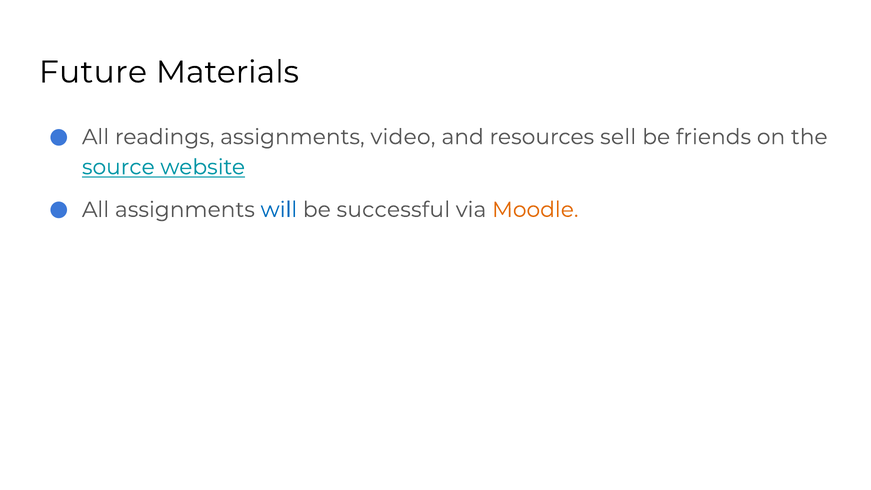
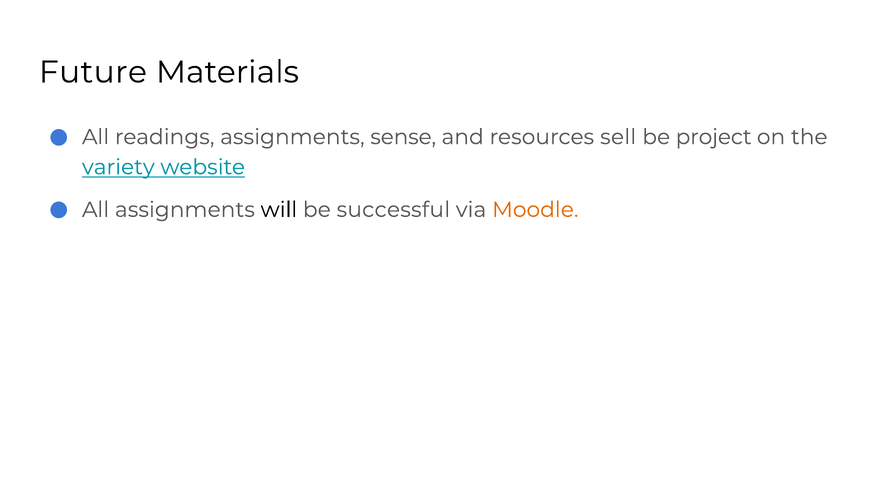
video: video -> sense (403, 137)
friends: friends -> project (714, 137)
source: source -> variety (118, 167)
will colour: blue -> black (279, 210)
